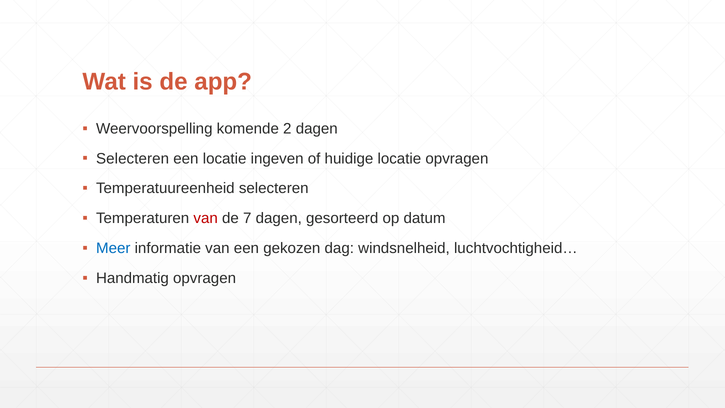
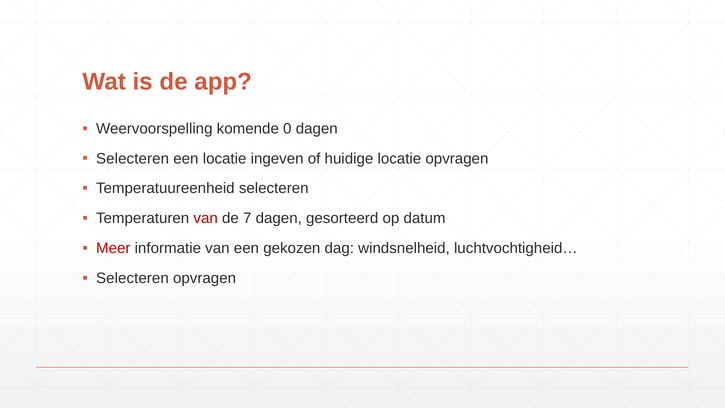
2: 2 -> 0 (287, 129)
Meer colour: blue -> red (113, 248)
Handmatig: Handmatig -> Selecteren (132, 278)
